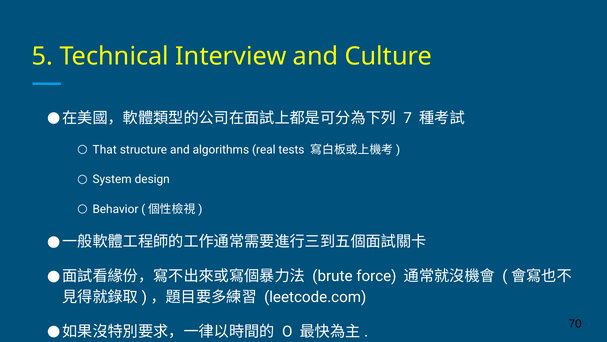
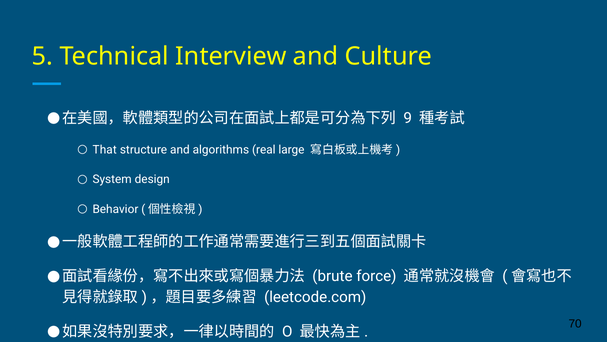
7: 7 -> 9 (408, 118)
tests: tests -> large (291, 149)
